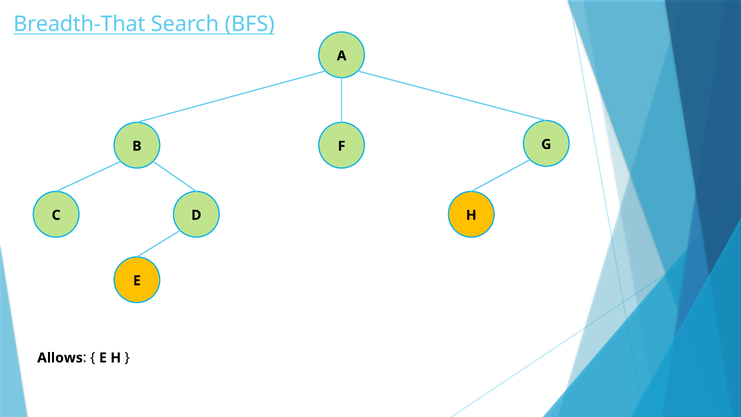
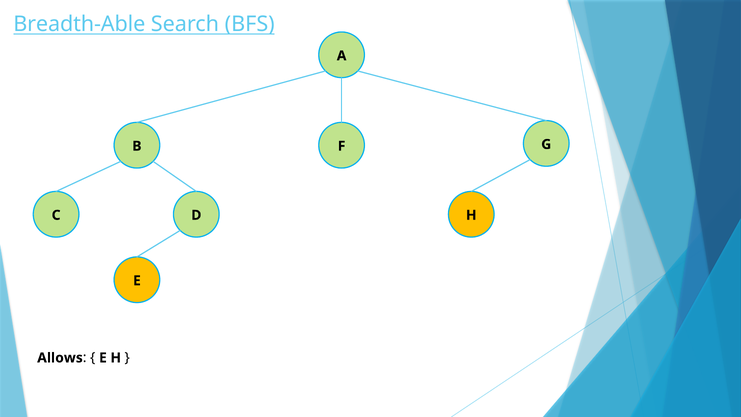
Breadth-That: Breadth-That -> Breadth-Able (79, 24)
